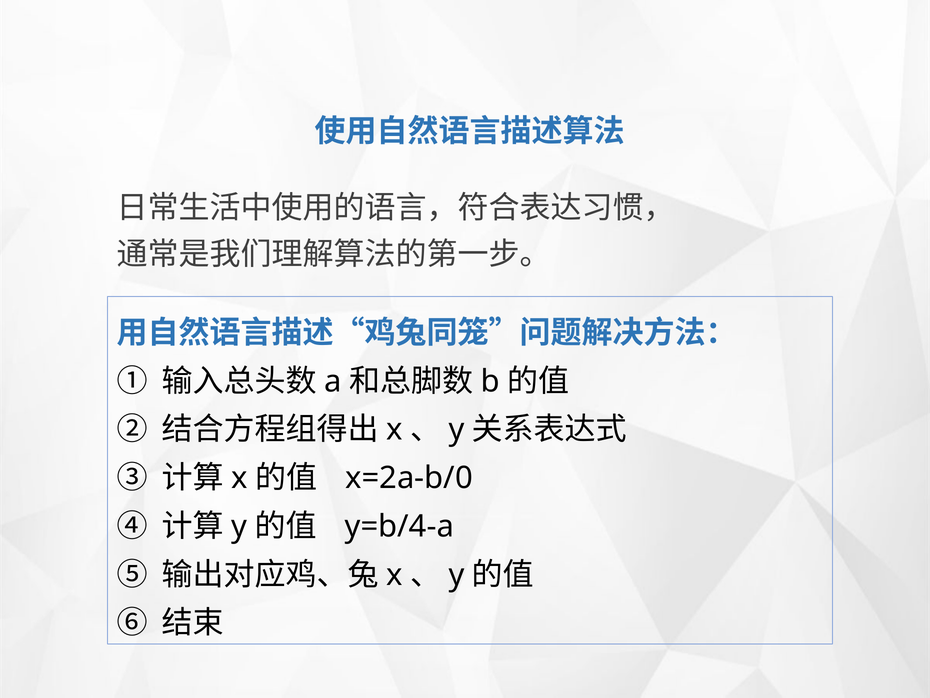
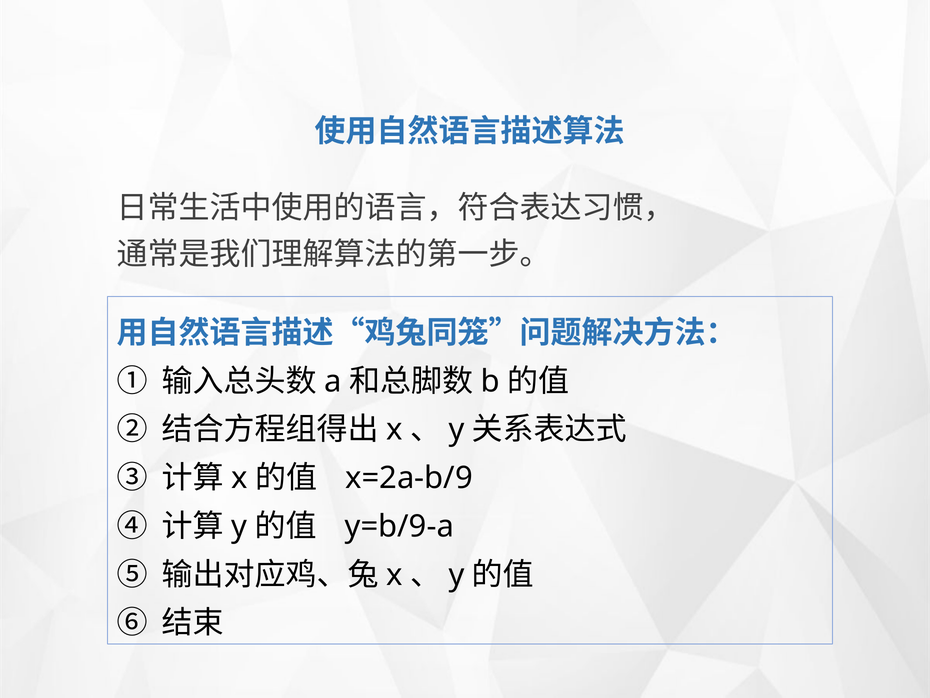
x=2a-b/0: x=2a-b/0 -> x=2a-b/9 (409, 478)
y=b/4-a: y=b/4-a -> y=b/9-a (399, 526)
